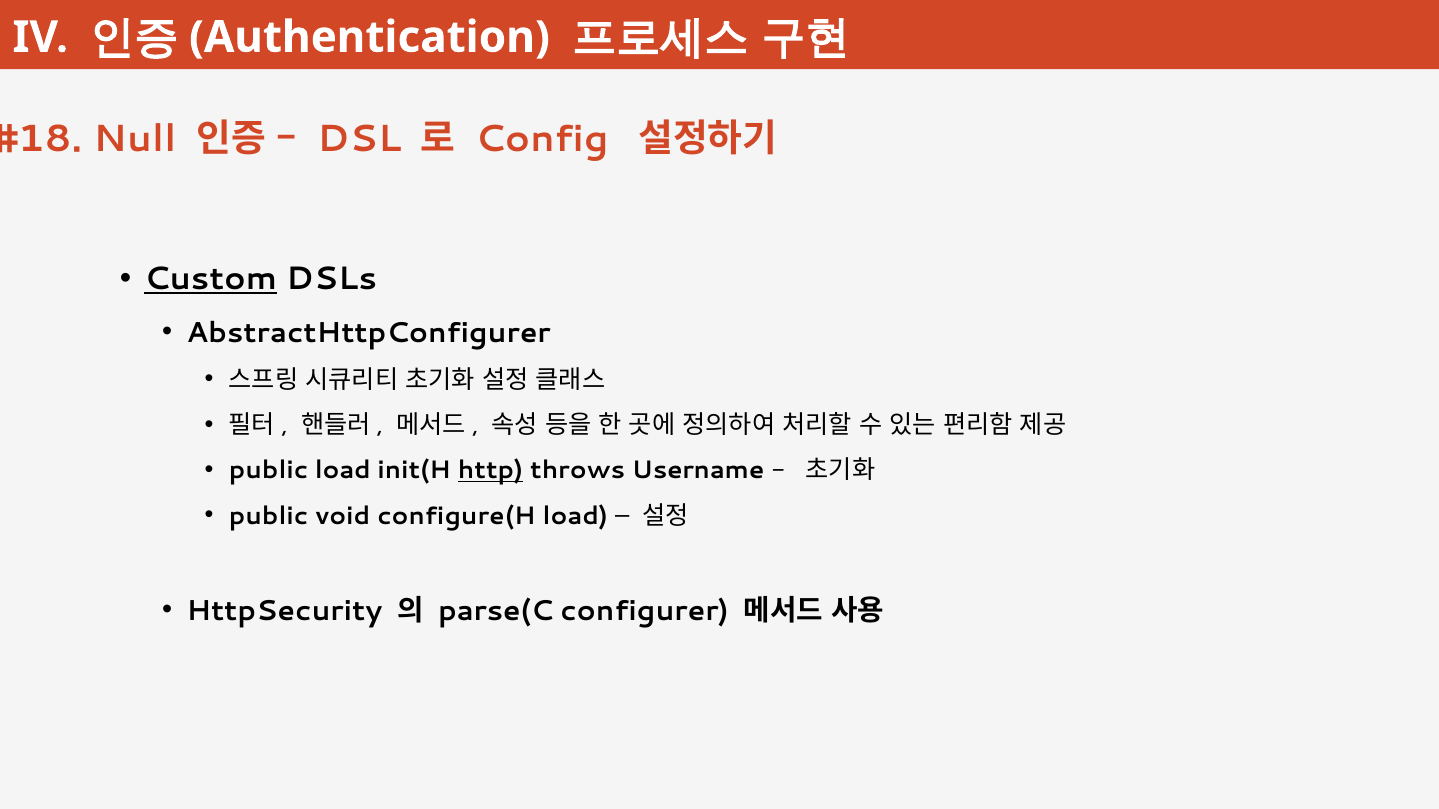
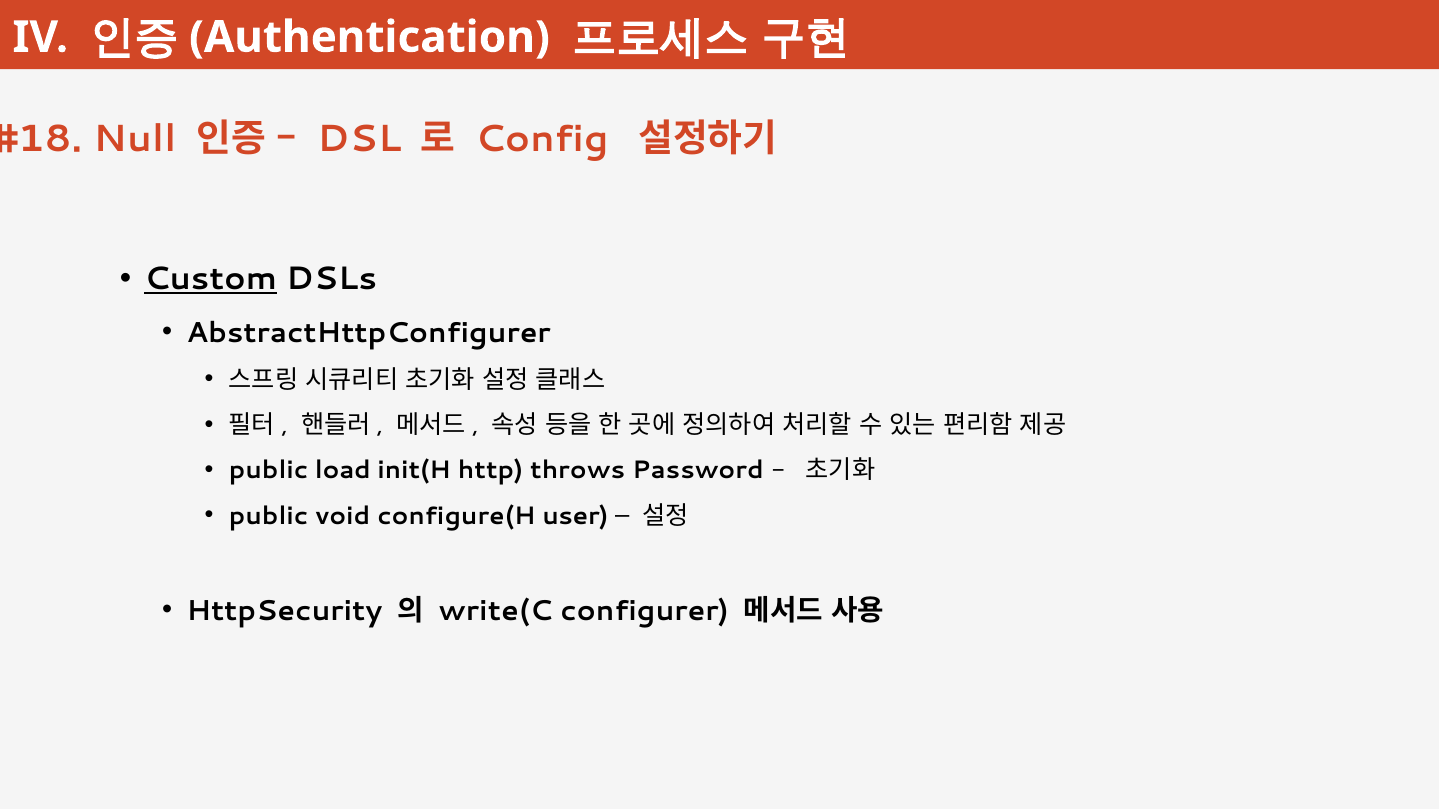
http underline: present -> none (491, 471)
Username: Username -> Password (698, 471)
configure(H load: load -> user (575, 516)
parse(C: parse(C -> write(C (495, 611)
